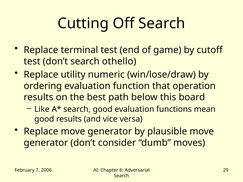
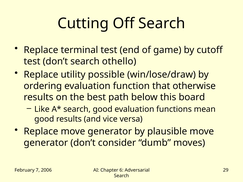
numeric: numeric -> possible (106, 75)
operation: operation -> otherwise (194, 86)
